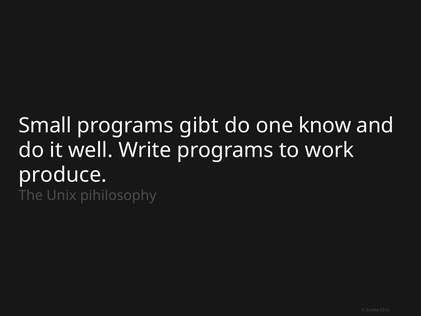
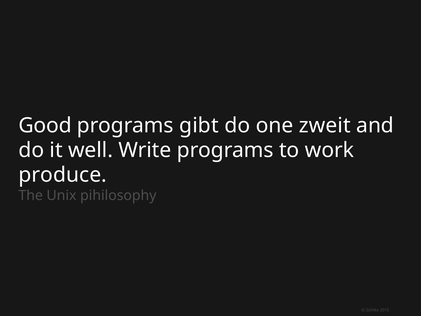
Small: Small -> Good (45, 125)
know: know -> zweit (325, 125)
